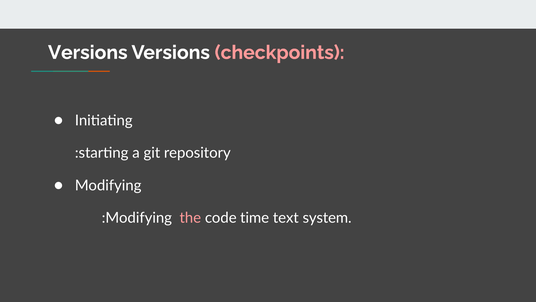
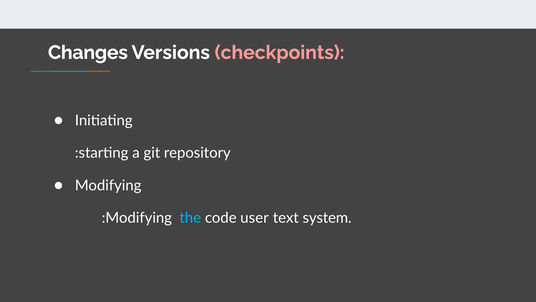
Versions: Versions -> Changes (88, 52)
the colour: pink -> light blue (190, 218)
time: time -> user (255, 218)
